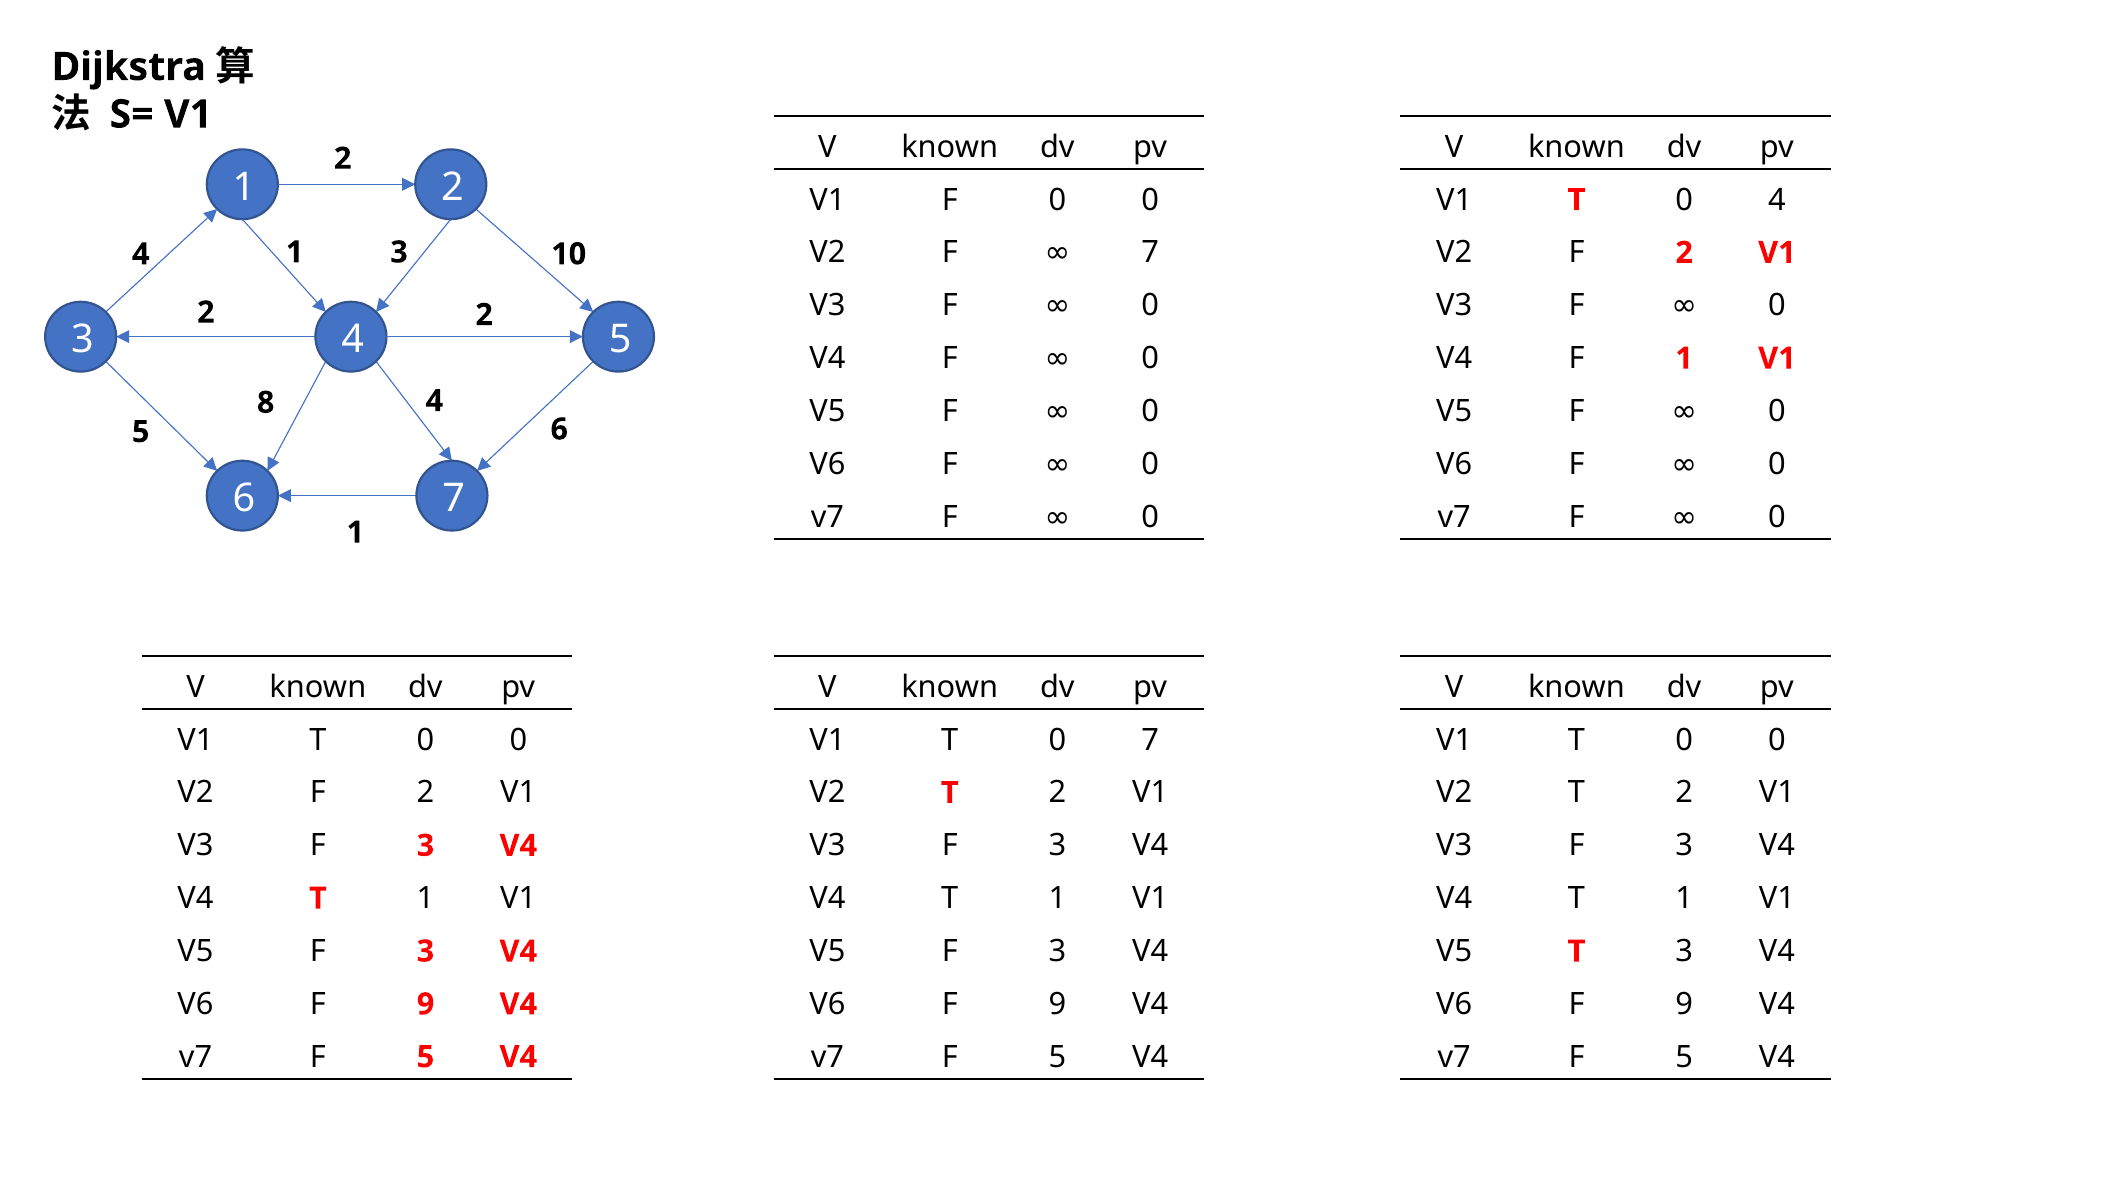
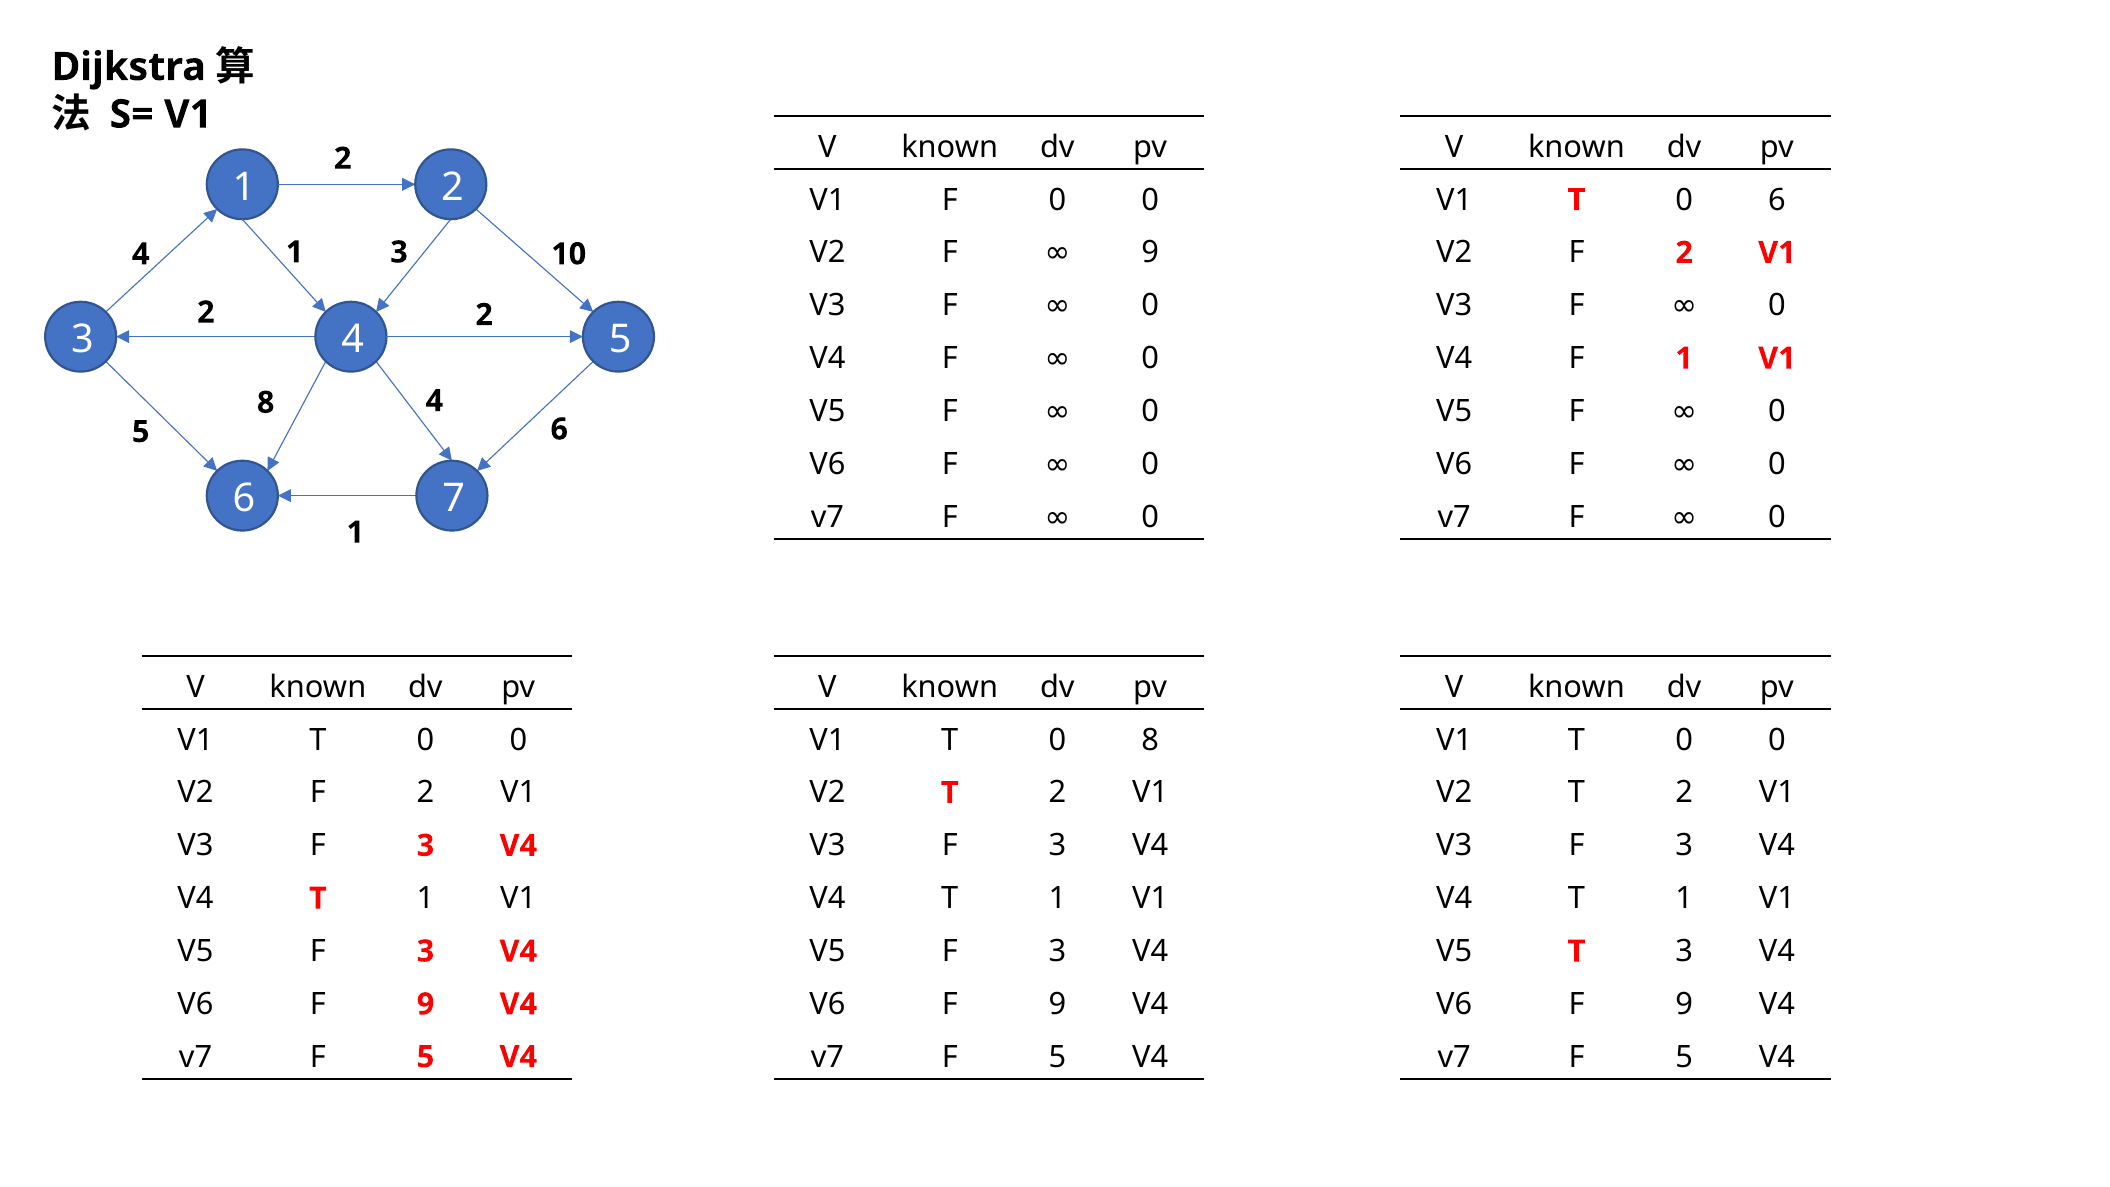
0 4: 4 -> 6 (1777, 200)
7: 7 -> 9 (1150, 253)
0 7: 7 -> 8 (1150, 740)
